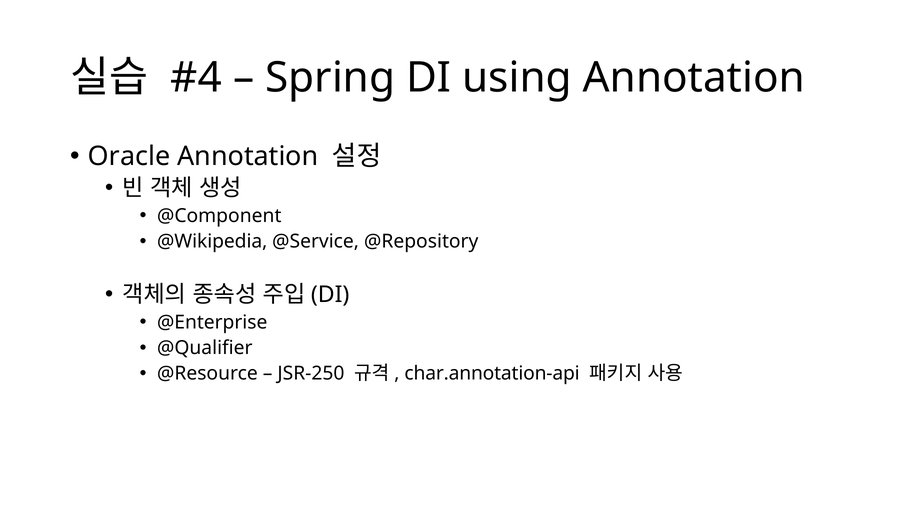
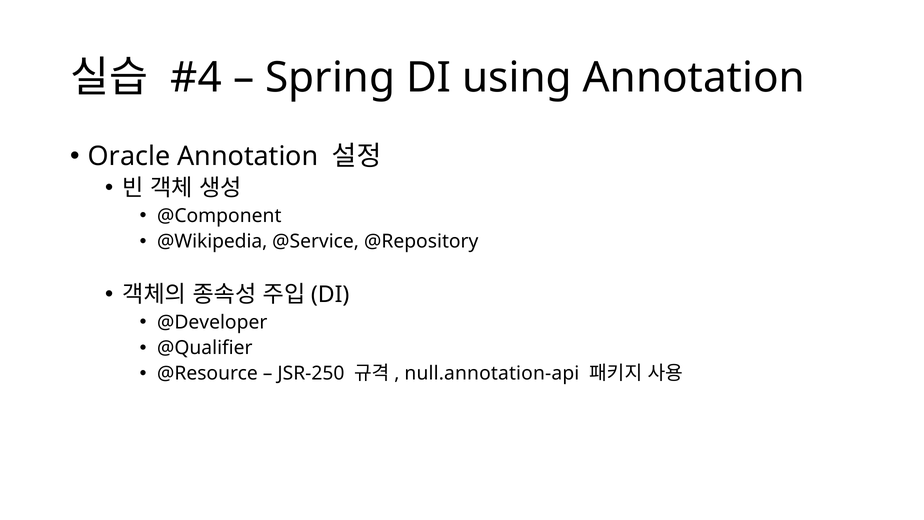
@Enterprise: @Enterprise -> @Developer (212, 322)
char.annotation-api: char.annotation-api -> null.annotation-api (492, 373)
